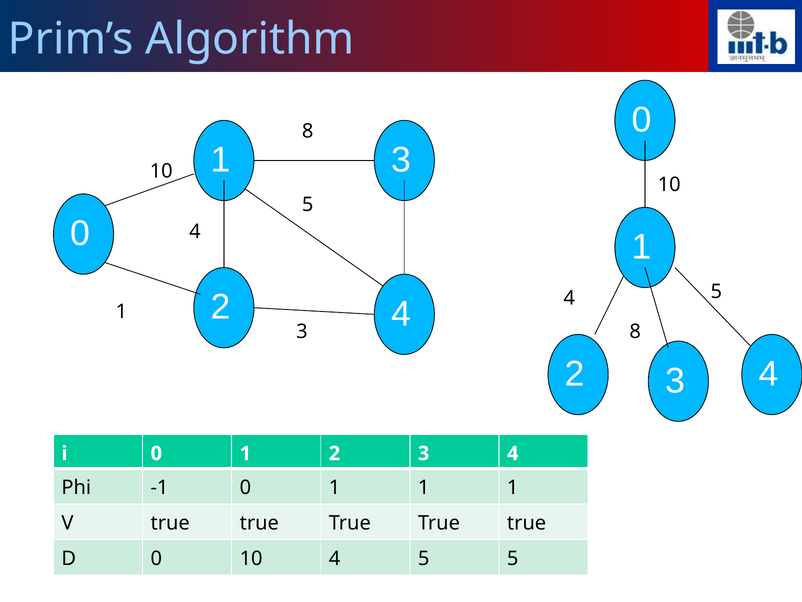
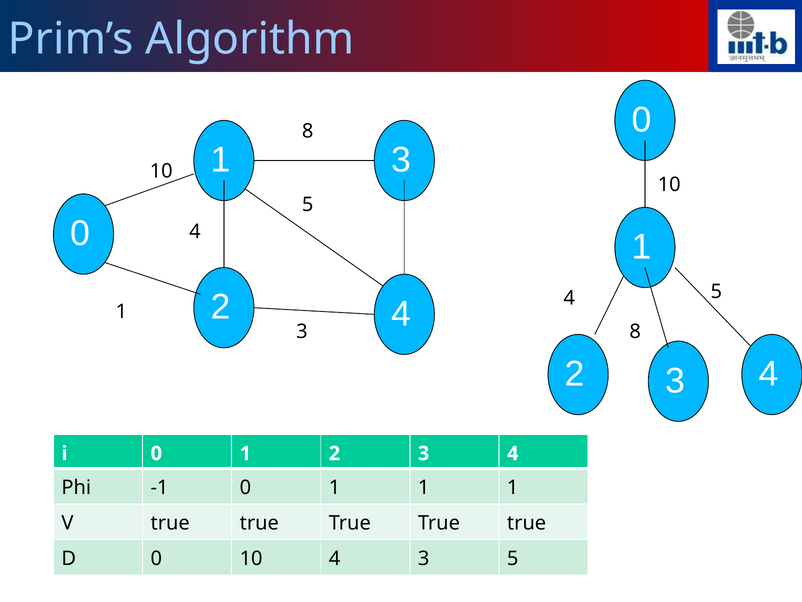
5: 5 -> 3 (424, 558)
